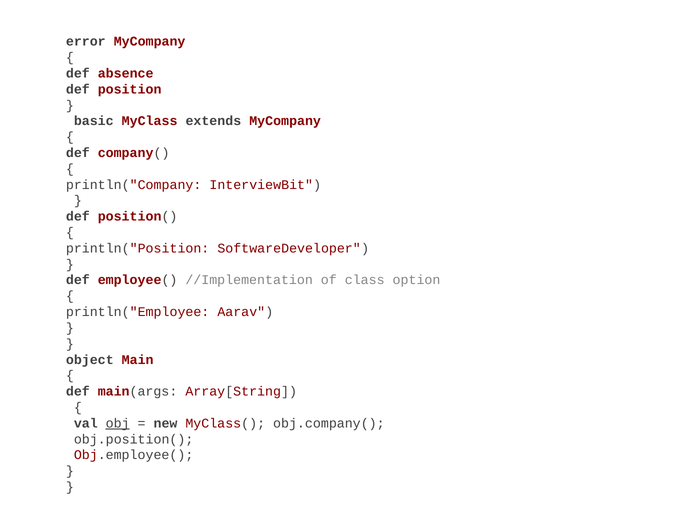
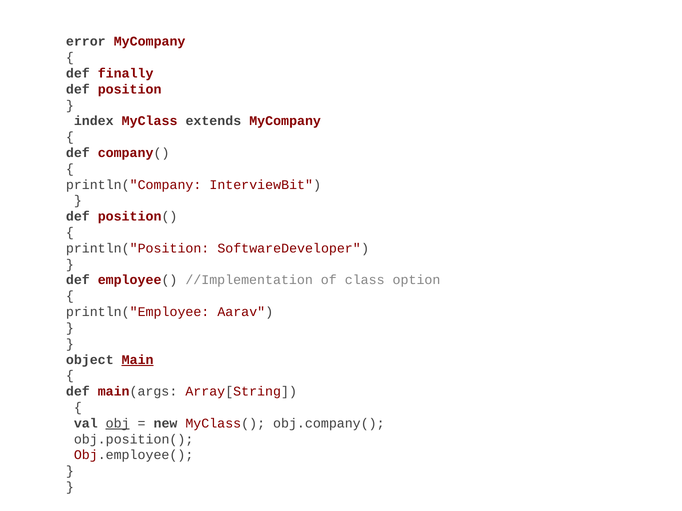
absence: absence -> finally (126, 73)
basic: basic -> index (94, 121)
Main underline: none -> present (138, 360)
